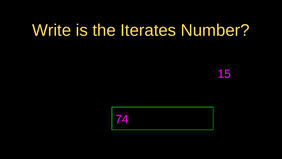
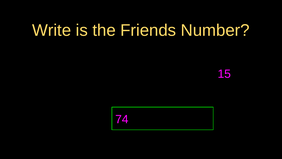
Iterates: Iterates -> Friends (148, 30)
